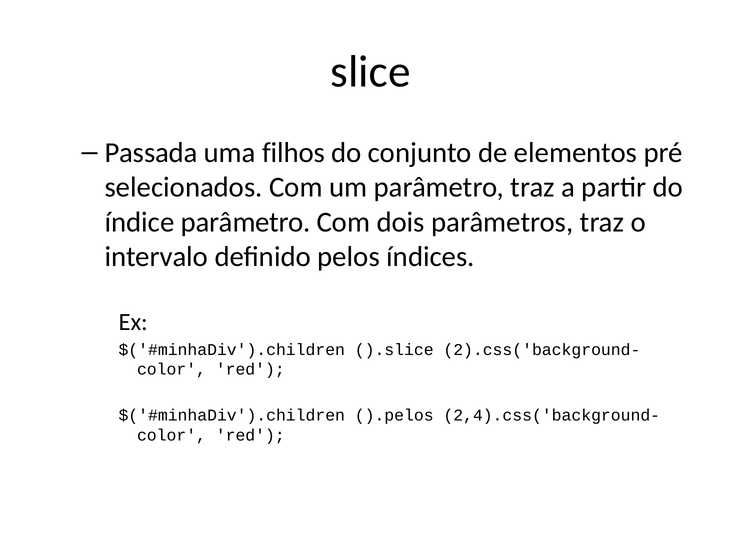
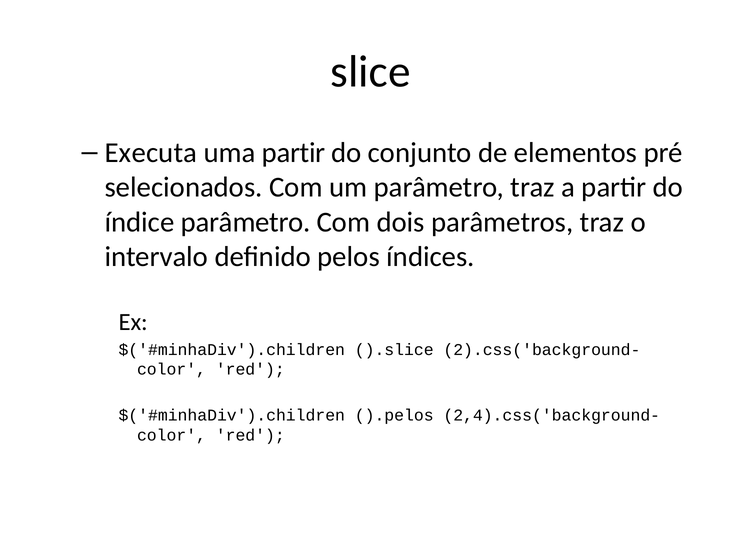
Passada: Passada -> Executa (151, 153)
uma filhos: filhos -> partir (294, 153)
